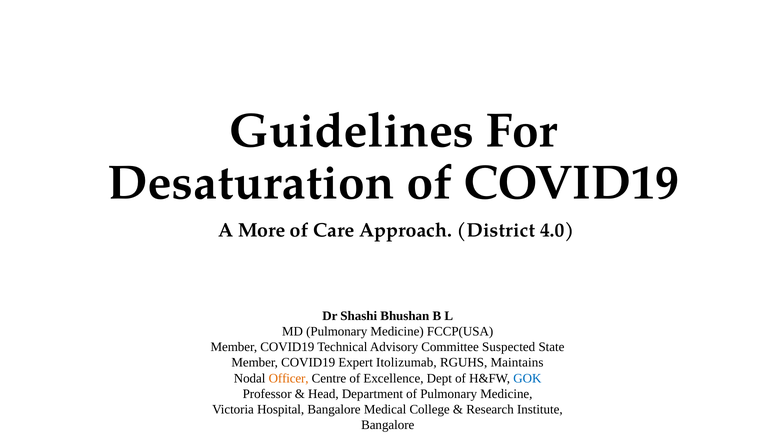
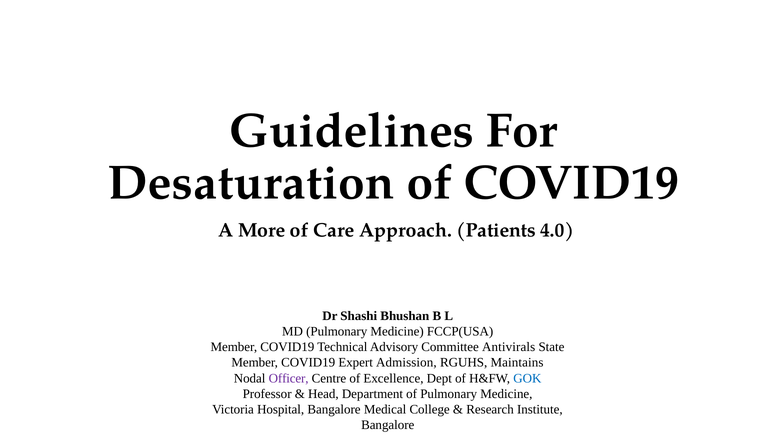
District: District -> Patients (496, 230)
Suspected: Suspected -> Antivirals (509, 347)
Itolizumab: Itolizumab -> Admission (406, 362)
Officer colour: orange -> purple (289, 378)
